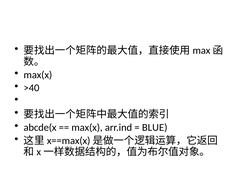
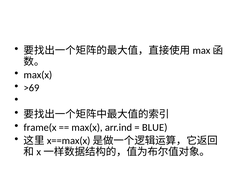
>40: >40 -> >69 (31, 88)
abcde(x: abcde(x -> frame(x (40, 128)
